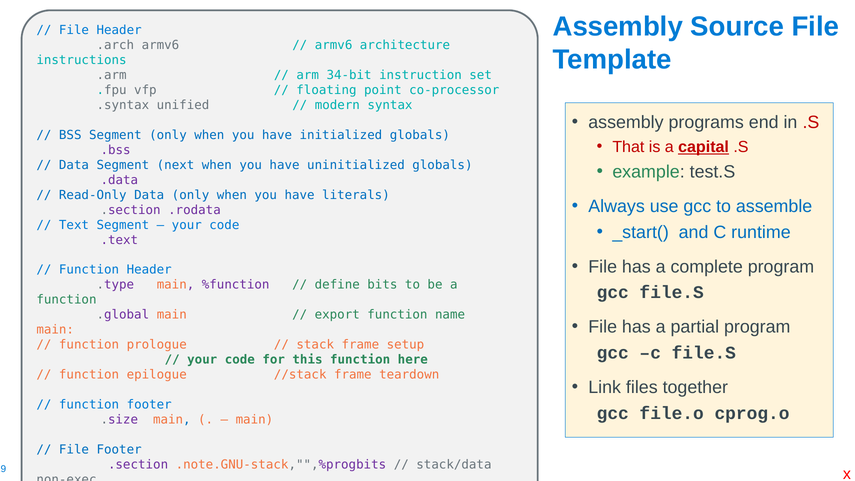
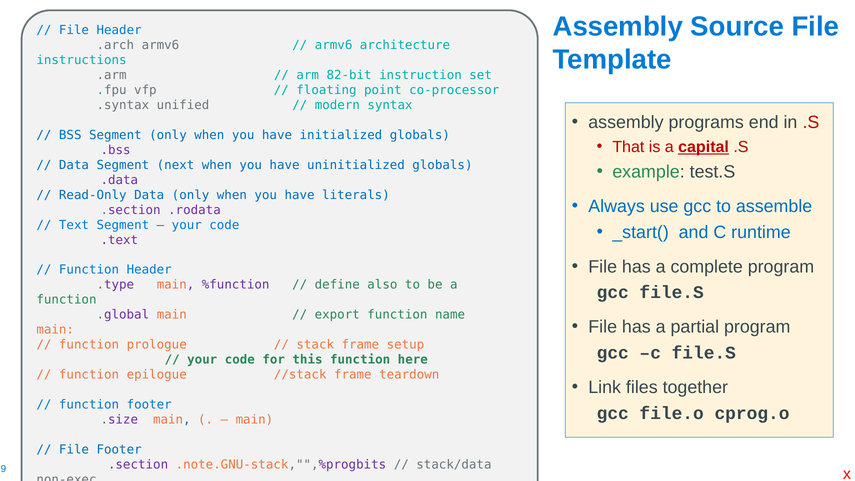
34-bit: 34-bit -> 82-bit (349, 75)
bits: bits -> also (382, 285)
